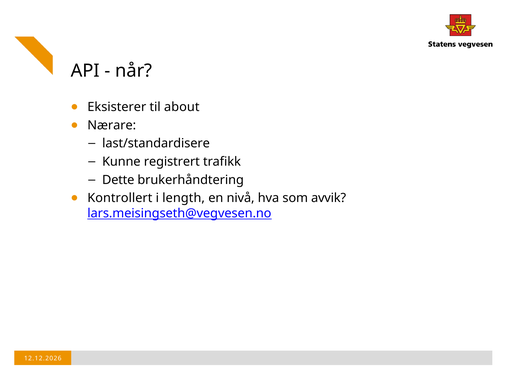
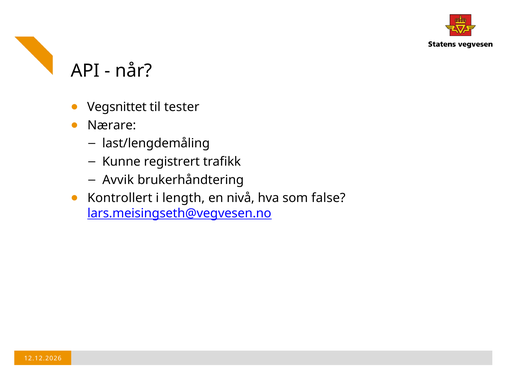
Eksisterer: Eksisterer -> Vegsnittet (117, 107)
about: about -> tester (182, 107)
last/standardisere: last/standardisere -> last/lengdemåling (156, 144)
Dette: Dette -> Avvik (118, 180)
avvik: avvik -> false (328, 198)
